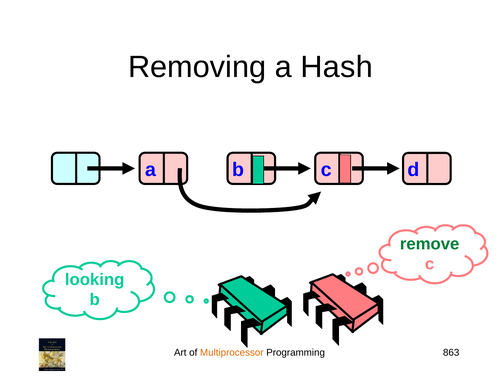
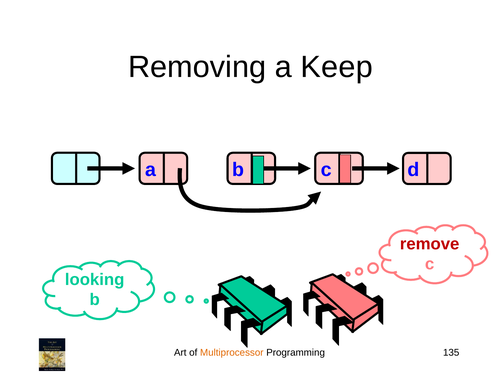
Hash: Hash -> Keep (337, 67)
remove colour: green -> red (430, 243)
863: 863 -> 135 (451, 352)
